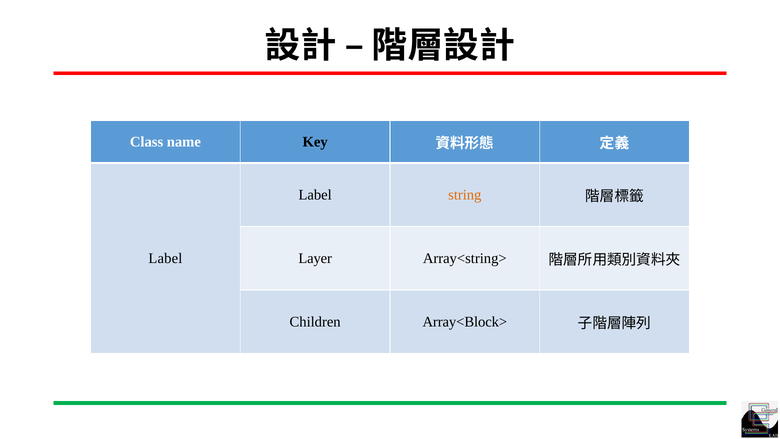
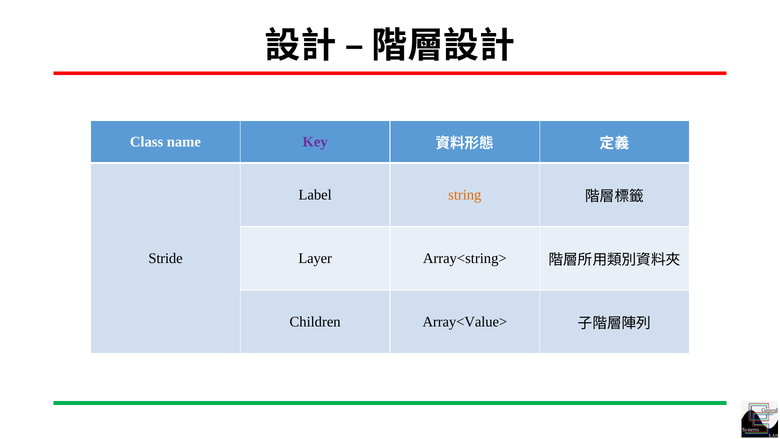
Key colour: black -> purple (315, 142)
Label: Label -> Stride (166, 258)
Array<Block>: Array<Block> -> Array<Value> (465, 322)
